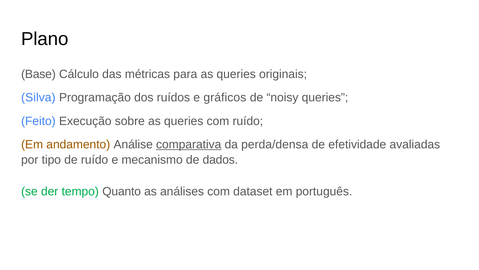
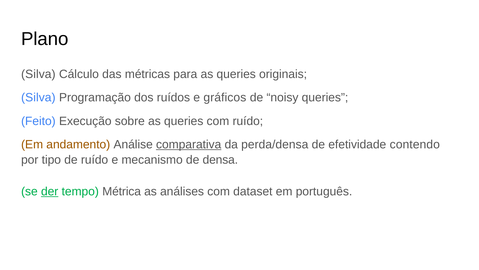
Base: Base -> Silva (38, 74)
avaliadas: avaliadas -> contendo (415, 144)
dados: dados -> densa (220, 160)
der underline: none -> present (50, 191)
Quanto: Quanto -> Métrica (122, 191)
